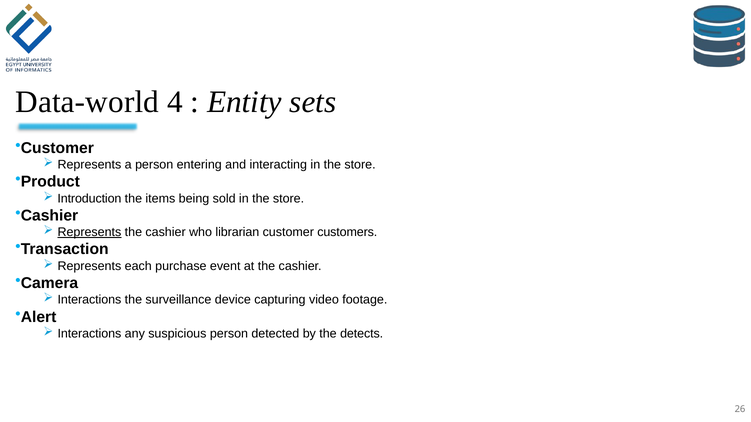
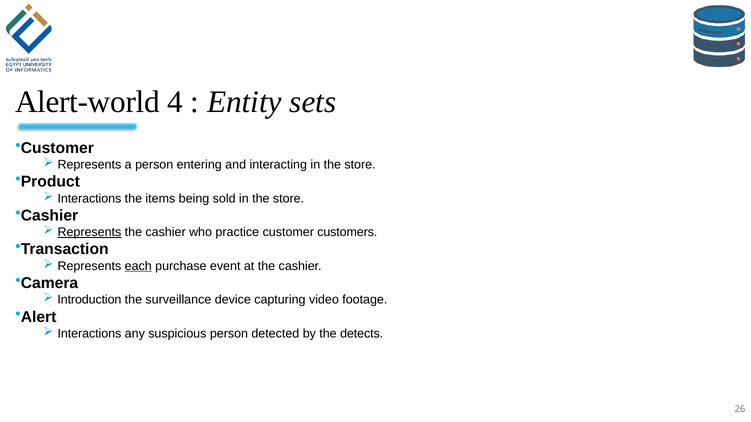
Data-world: Data-world -> Alert-world (87, 102)
Introduction: Introduction -> Interactions (89, 199)
librarian: librarian -> practice (237, 232)
each underline: none -> present (138, 266)
Interactions: Interactions -> Introduction (89, 300)
